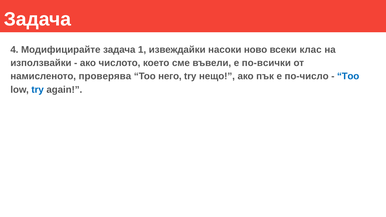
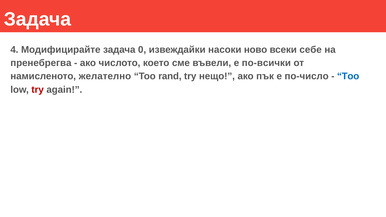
1: 1 -> 0 (142, 50)
клас: клас -> себе (311, 50)
използвайки: използвайки -> пренебрегва (41, 63)
проверява: проверява -> желателно (105, 76)
него: него -> rand (170, 76)
try colour: blue -> red (38, 90)
